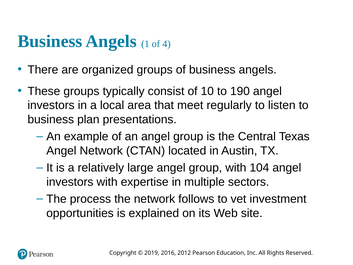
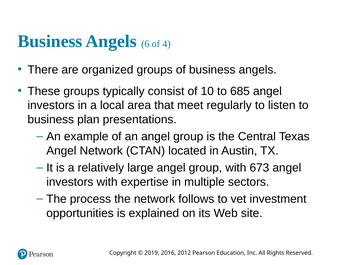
1: 1 -> 6 (145, 44)
190: 190 -> 685 (240, 91)
104: 104 -> 673 (259, 168)
